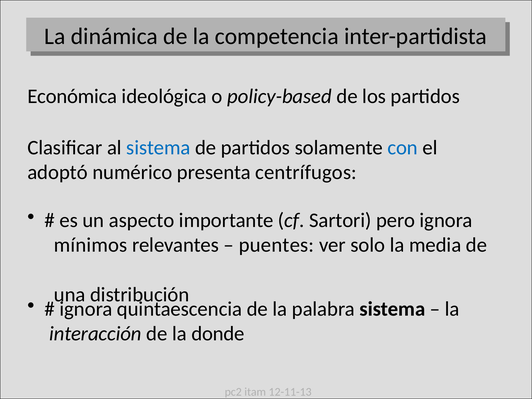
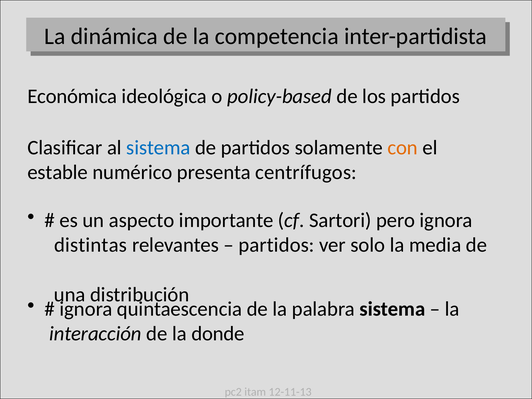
con colour: blue -> orange (403, 148)
adoptó: adoptó -> estable (58, 172)
mínimos: mínimos -> distintas (91, 245)
puentes: puentes -> partidos (276, 245)
